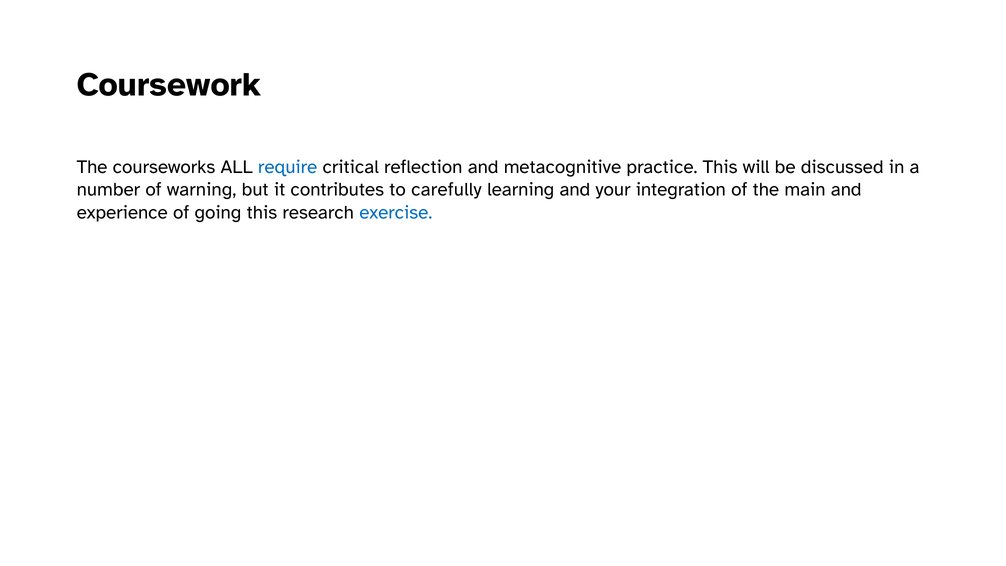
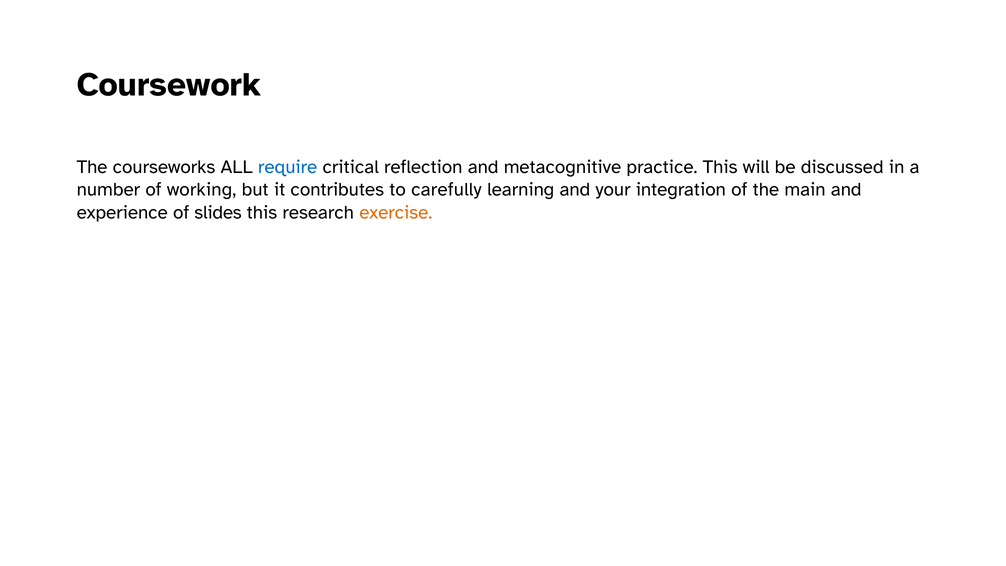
warning: warning -> working (202, 190)
going: going -> slides (218, 212)
exercise colour: blue -> orange (396, 212)
